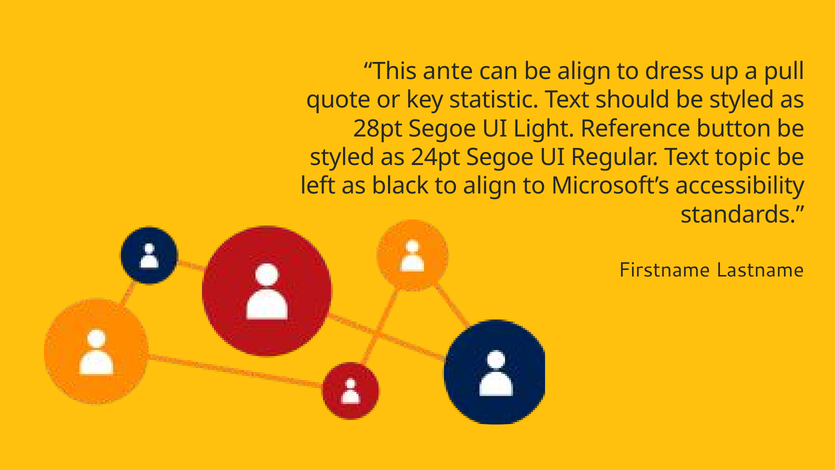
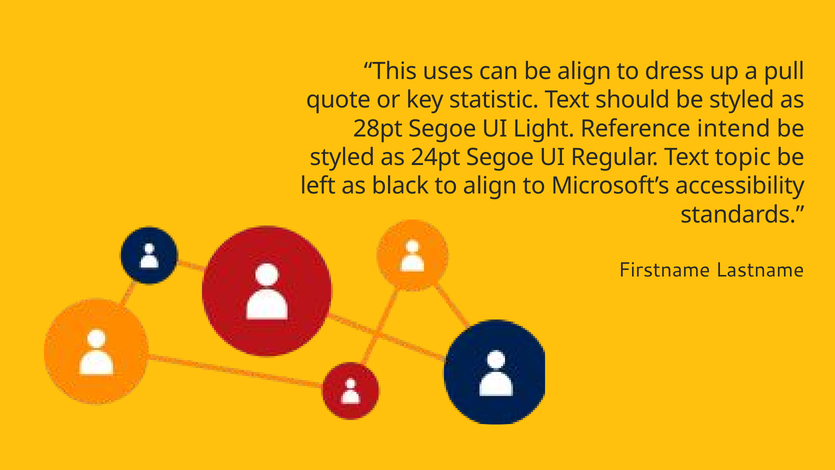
ante: ante -> uses (448, 71)
button: button -> intend (734, 129)
